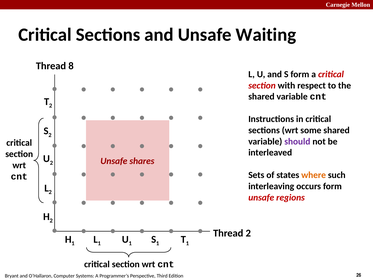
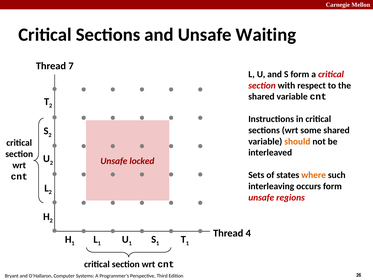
8: 8 -> 7 (71, 66)
should colour: purple -> orange (297, 141)
shares: shares -> locked (142, 161)
Thread 2: 2 -> 4 (248, 233)
